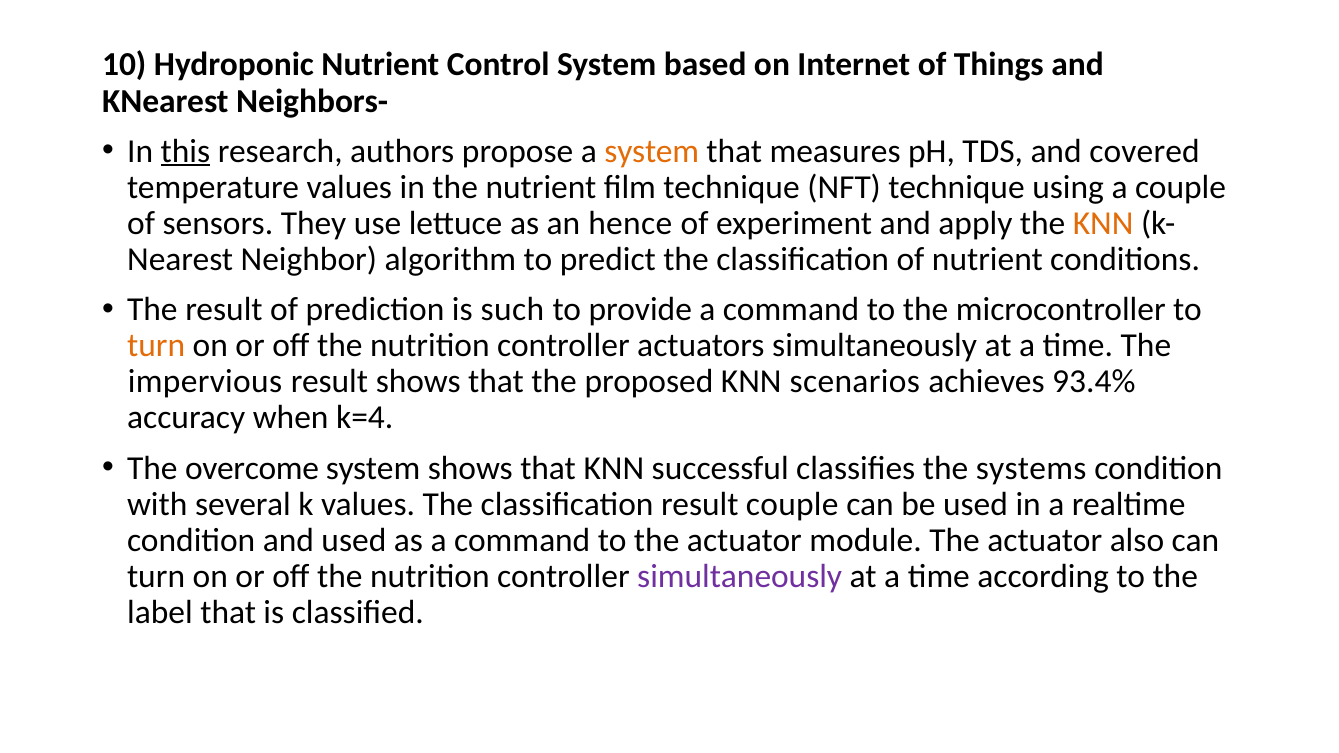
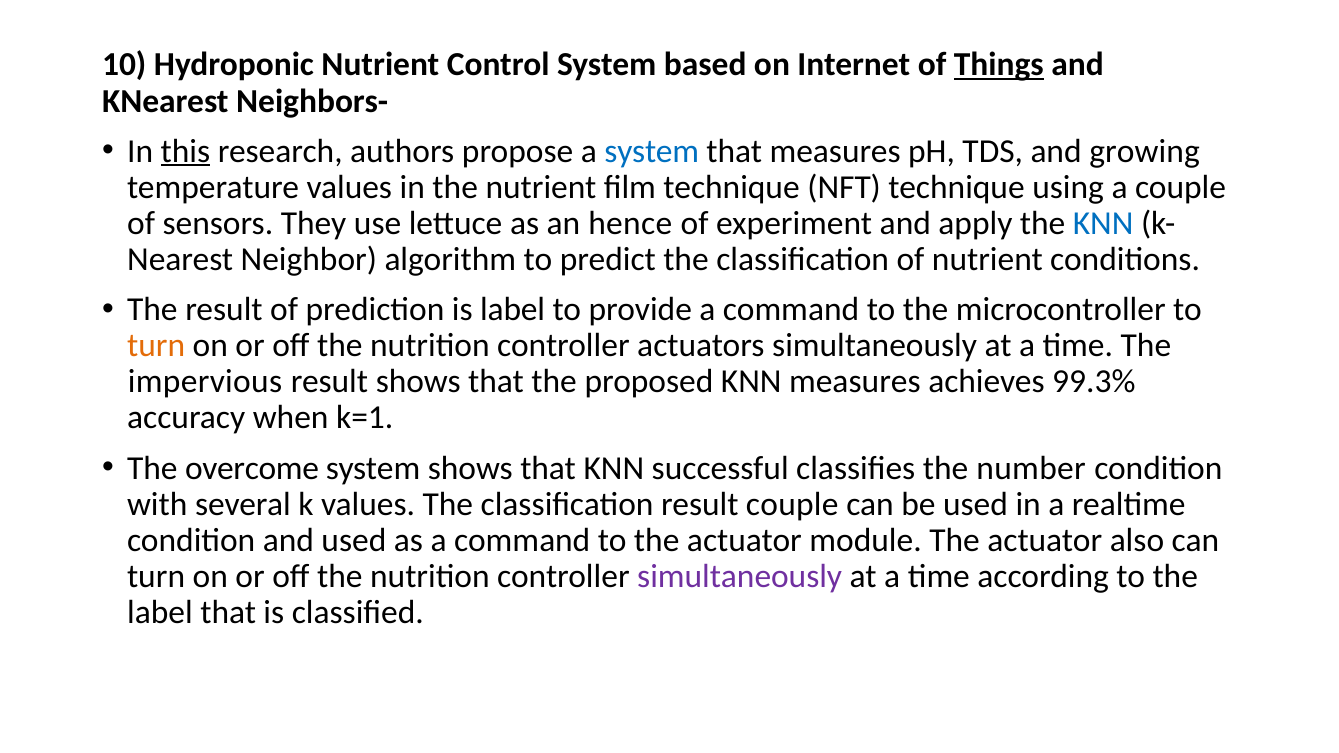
Things underline: none -> present (999, 65)
system colour: orange -> blue (652, 151)
covered: covered -> growing (1145, 151)
KNN colour: orange -> blue (1103, 223)
is such: such -> label (513, 310)
KNN scenarios: scenarios -> measures (855, 382)
93.4%: 93.4% -> 99.3% (1094, 382)
k=4: k=4 -> k=1 (365, 418)
systems: systems -> number (1031, 468)
